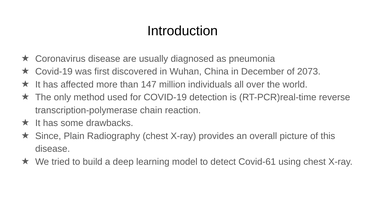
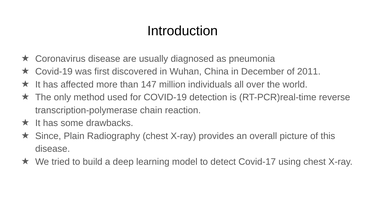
2073: 2073 -> 2011 (309, 72)
Covid-61: Covid-61 -> Covid-17 (257, 162)
